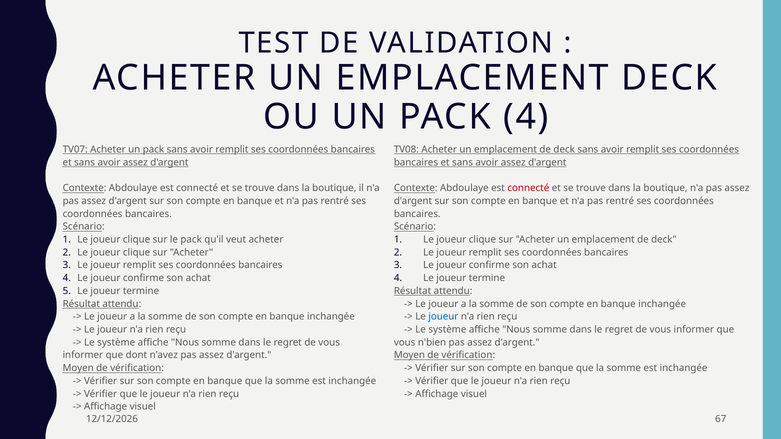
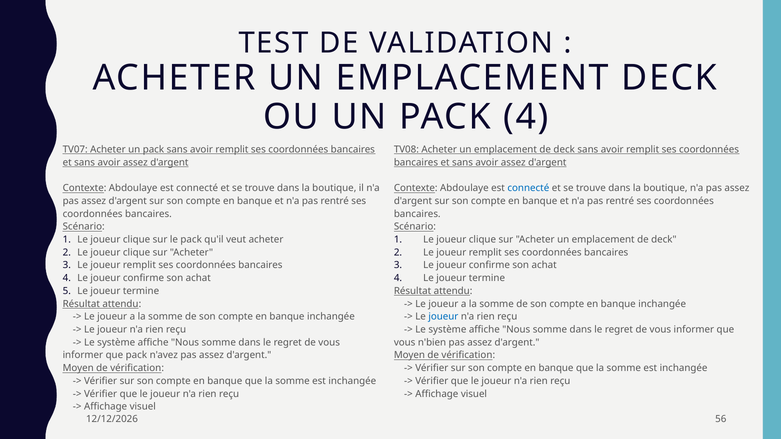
connecté colour: red -> blue (528, 188)
que dont: dont -> pack (136, 356)
67: 67 -> 56 (721, 419)
